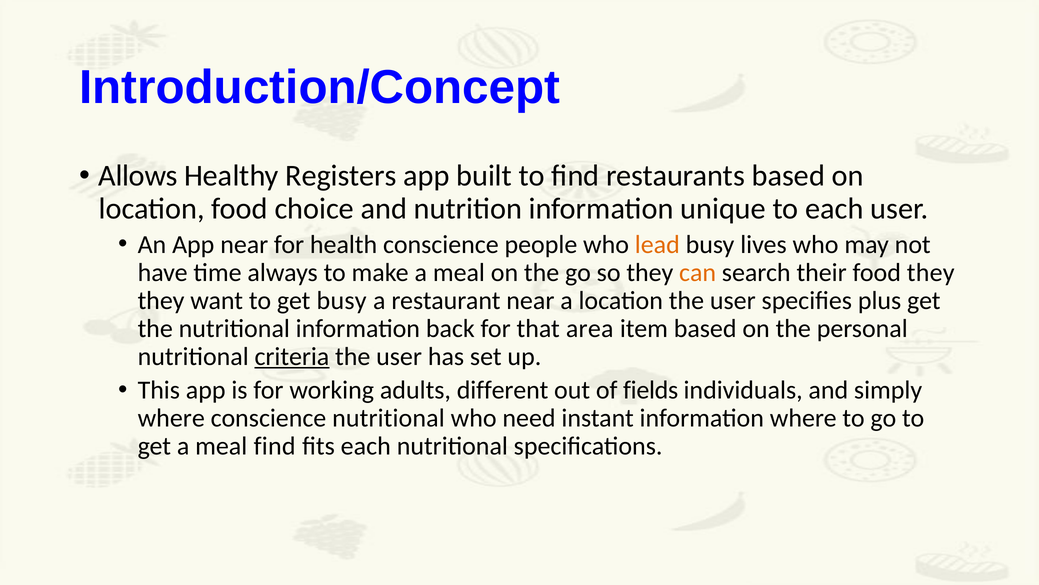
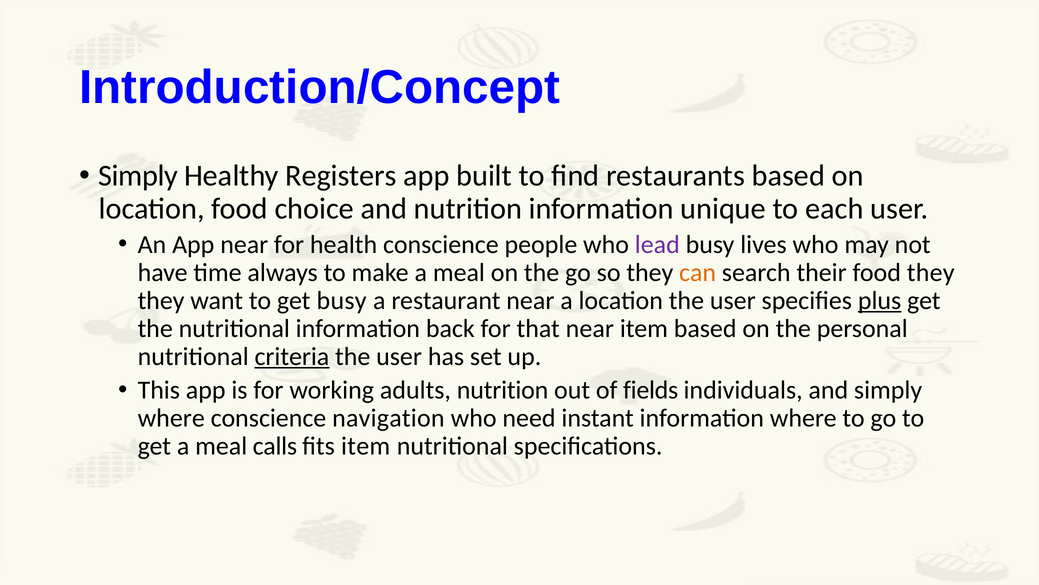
Allows: Allows -> Simply (138, 176)
lead colour: orange -> purple (657, 244)
plus underline: none -> present (880, 300)
that area: area -> near (590, 328)
adults different: different -> nutrition (503, 390)
conscience nutritional: nutritional -> navigation (388, 418)
meal find: find -> calls (275, 446)
fits each: each -> item (366, 446)
